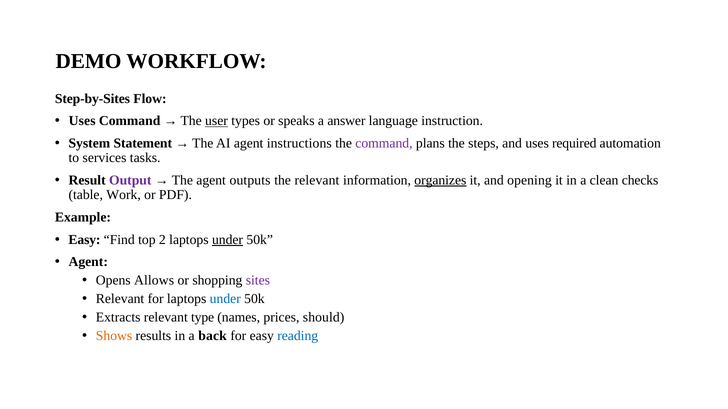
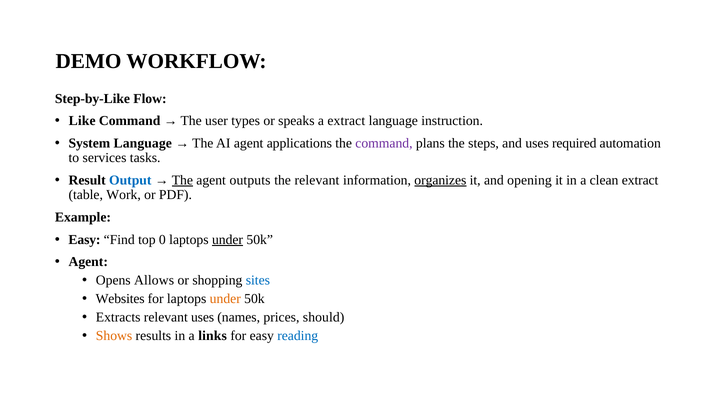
Step-by-Sites: Step-by-Sites -> Step-by-Like (92, 99)
Uses: Uses -> Like (82, 121)
user underline: present -> none (216, 121)
a answer: answer -> extract (346, 121)
System Statement: Statement -> Language (143, 143)
instructions: instructions -> applications (299, 143)
Output colour: purple -> blue (130, 180)
The underline: none -> present (182, 180)
clean checks: checks -> extract (640, 180)
2: 2 -> 0 (162, 240)
sites colour: purple -> blue (258, 281)
Relevant: Relevant -> Websites (120, 299)
under colour: blue -> orange (225, 299)
relevant type: type -> uses (203, 318)
back: back -> links (213, 336)
